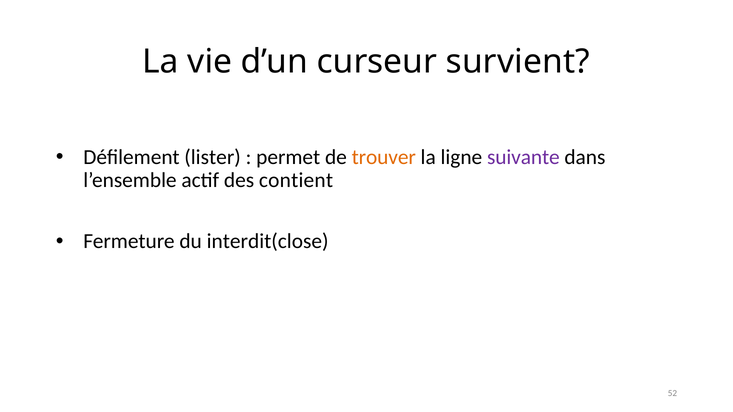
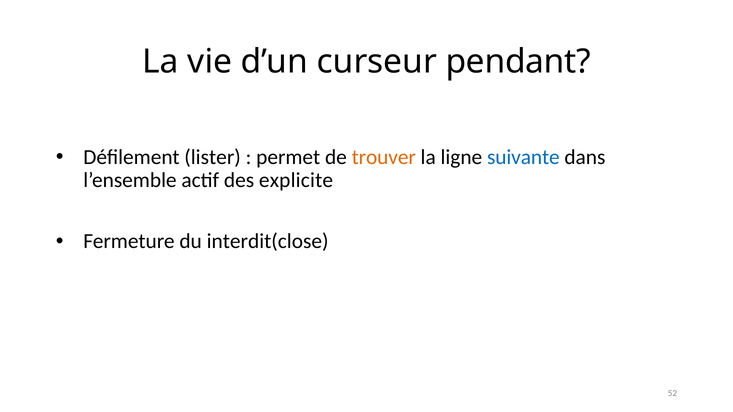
survient: survient -> pendant (518, 62)
suivante colour: purple -> blue (523, 157)
contient: contient -> explicite (296, 180)
